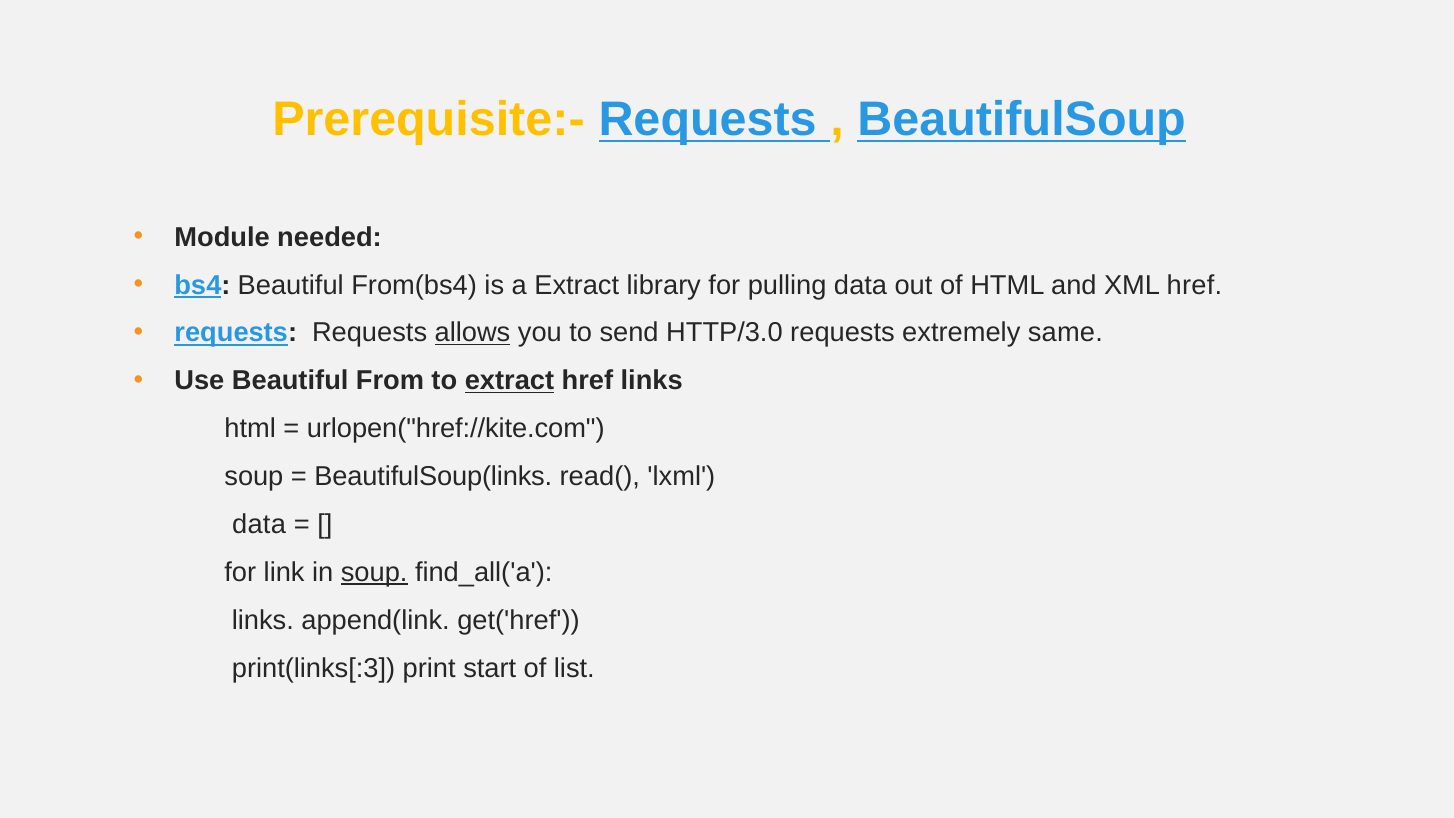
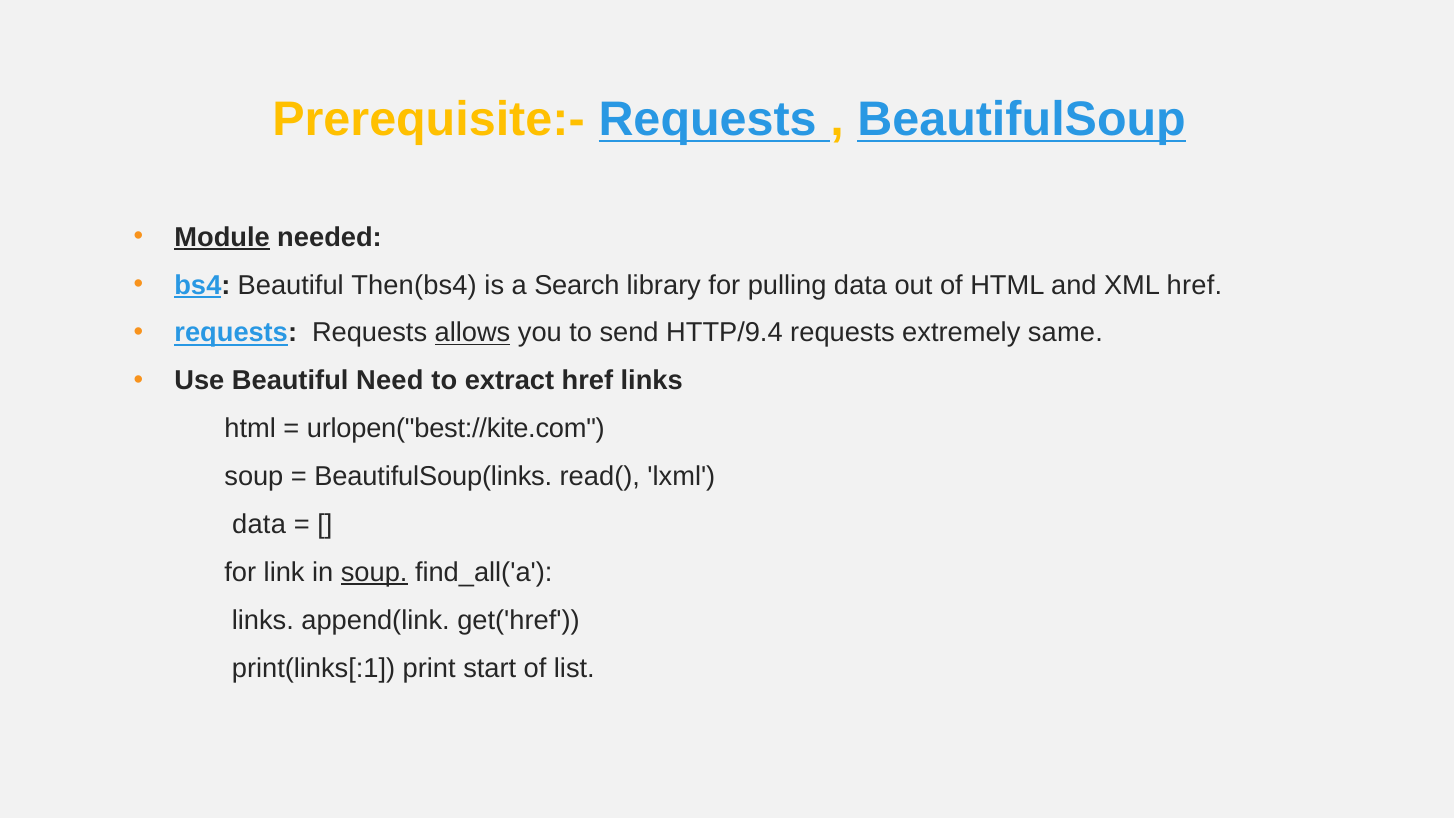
Module underline: none -> present (222, 237)
From(bs4: From(bs4 -> Then(bs4 (414, 285)
a Extract: Extract -> Search (577, 285)
HTTP/3.0: HTTP/3.0 -> HTTP/9.4 (724, 333)
From: From -> Need (390, 381)
extract underline: present -> none (510, 381)
urlopen("href://kite.com: urlopen("href://kite.com -> urlopen("best://kite.com (456, 429)
print(links[:3: print(links[:3 -> print(links[:1 (314, 668)
